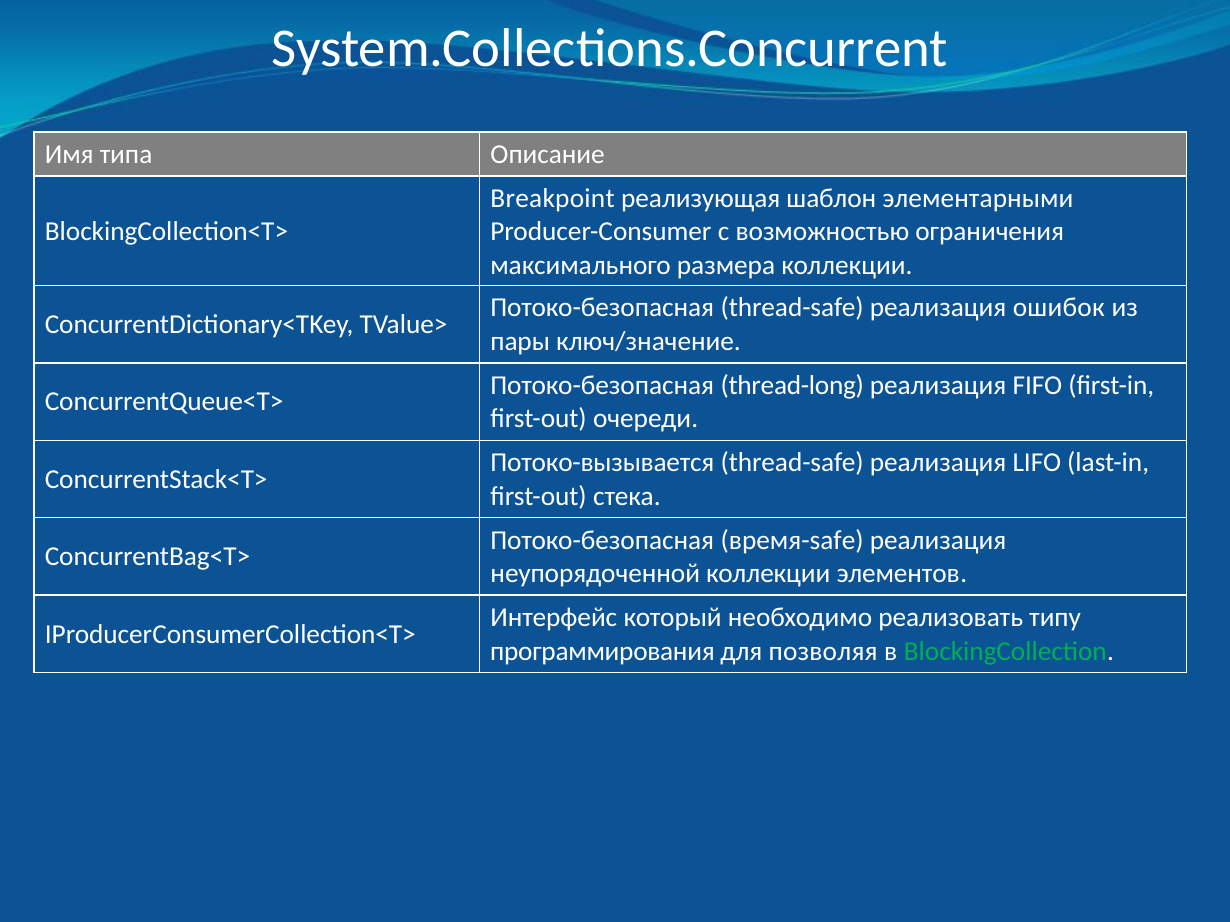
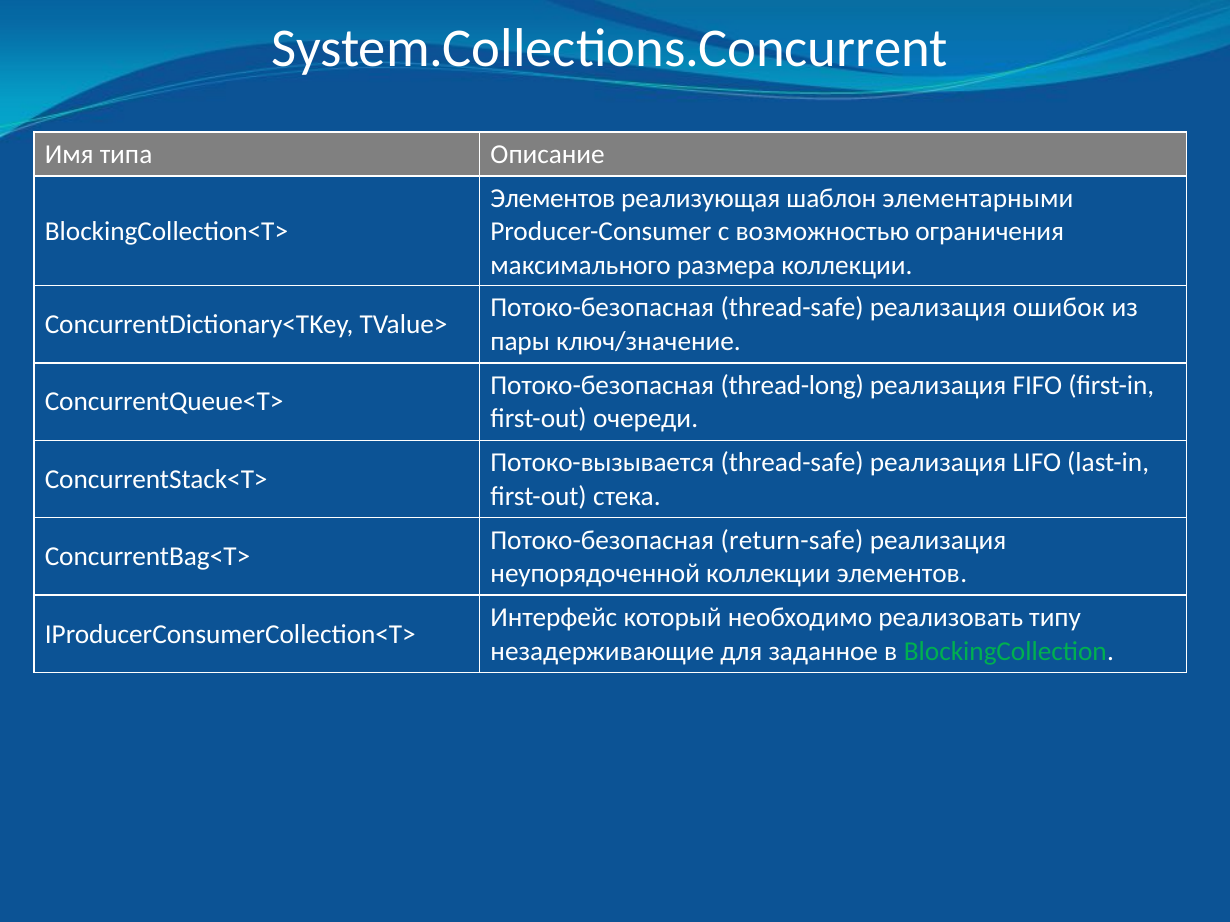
Breakpoint: Breakpoint -> Элементов (553, 199)
время-safe: время-safe -> return-safe (792, 541)
программирования: программирования -> незадерживающие (602, 651)
позволяя: позволяя -> заданное (823, 651)
